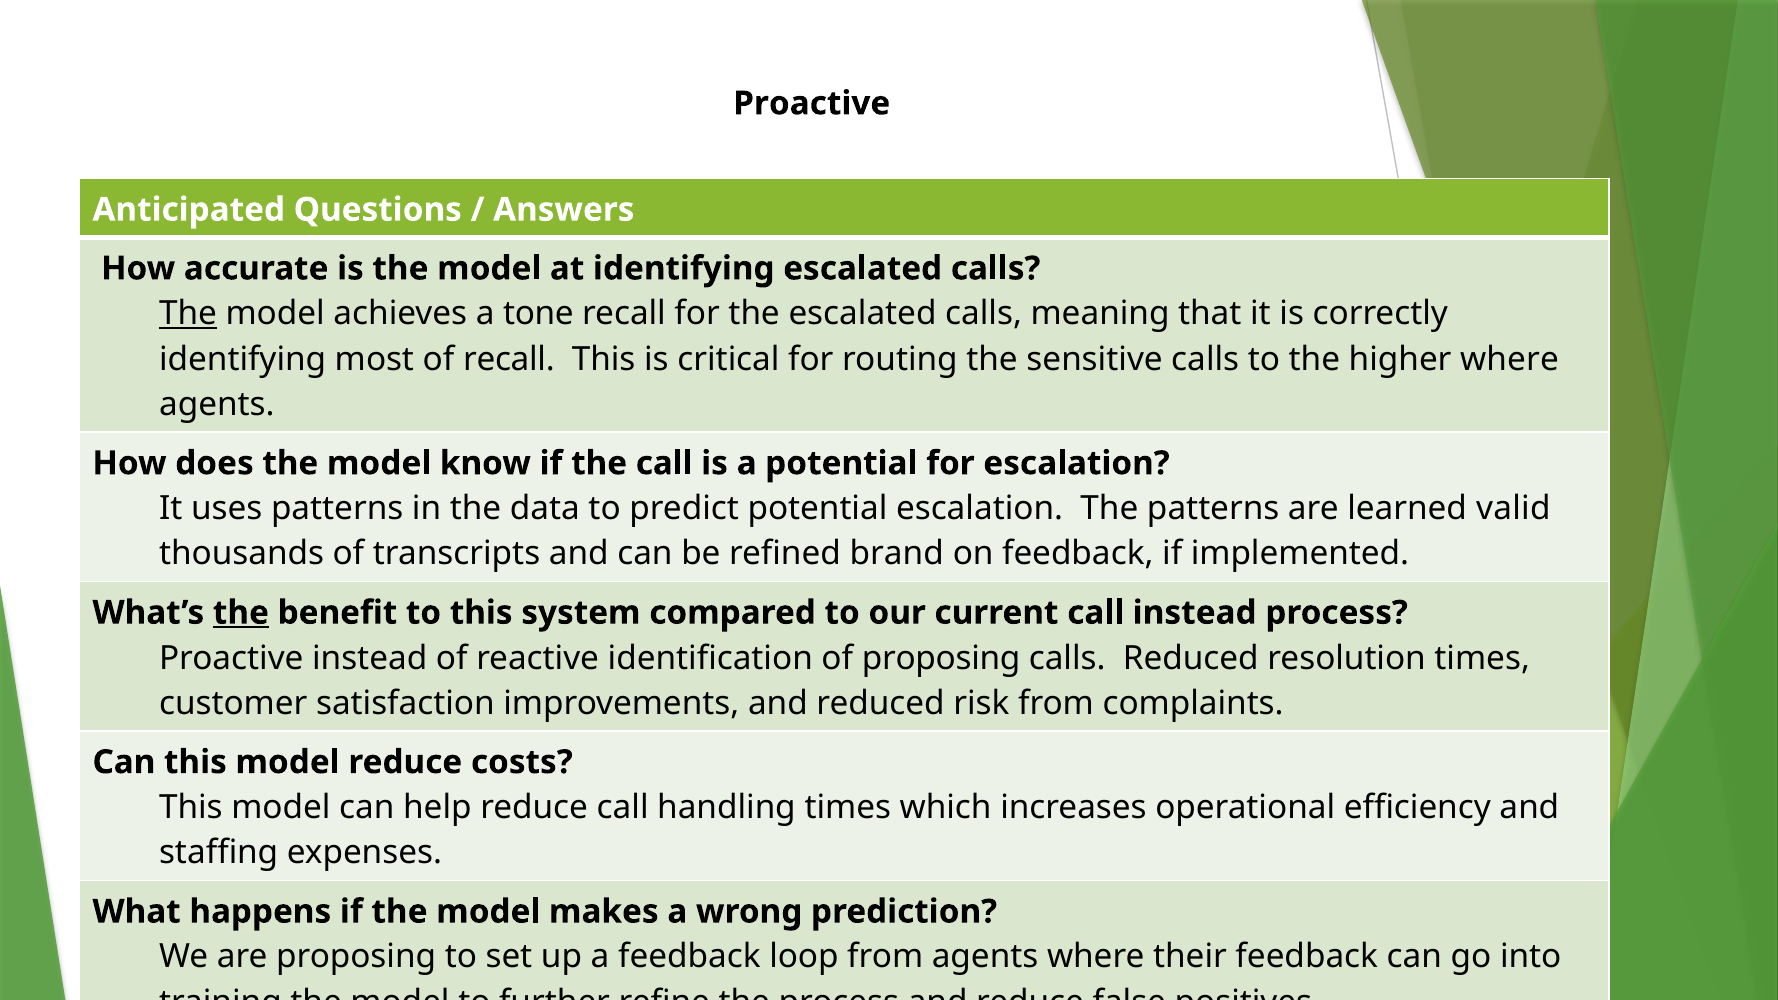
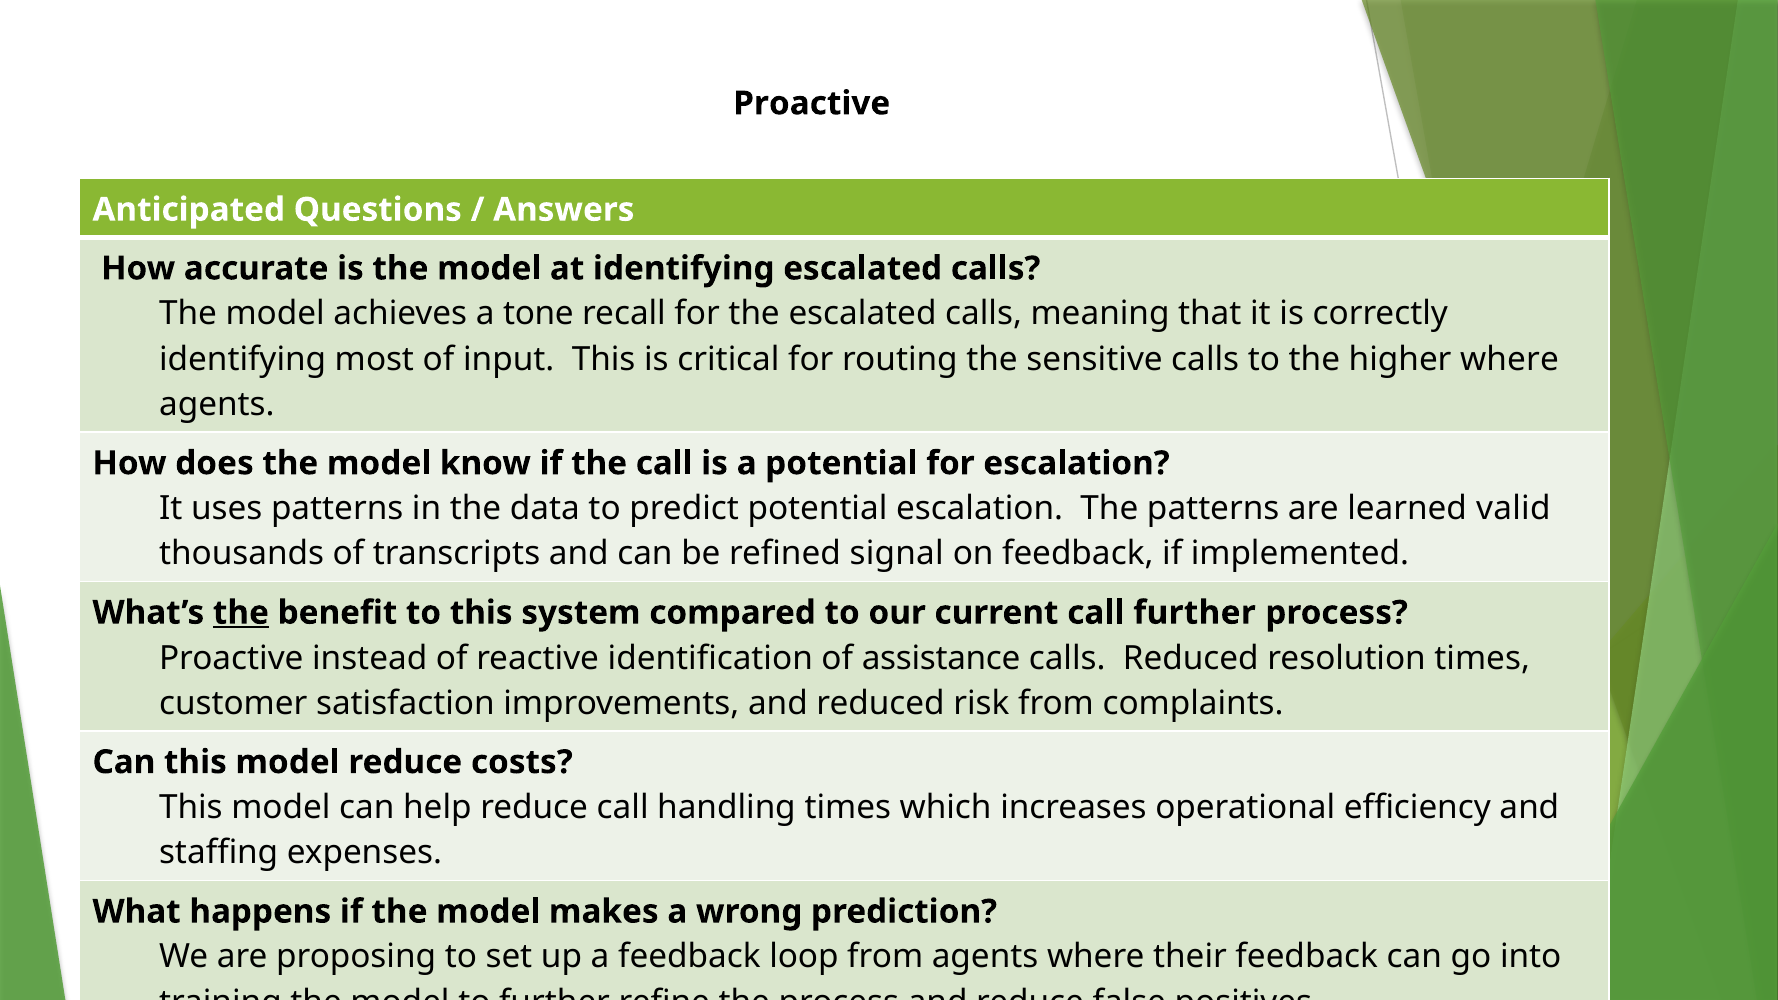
The underline: present -> none (188, 314)
of recall: recall -> input (509, 359)
brand: brand -> signal (897, 554)
call instead: instead -> further (1195, 613)
of proposing: proposing -> assistance (941, 658)
